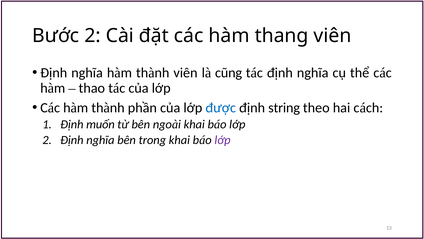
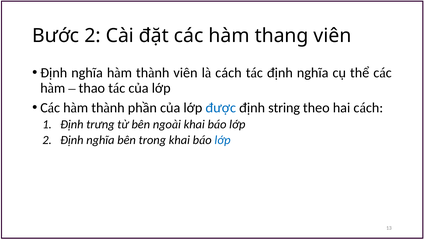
là cũng: cũng -> cách (228, 73)
muốn: muốn -> trưng (100, 124)
lớp colour: purple -> blue (223, 140)
